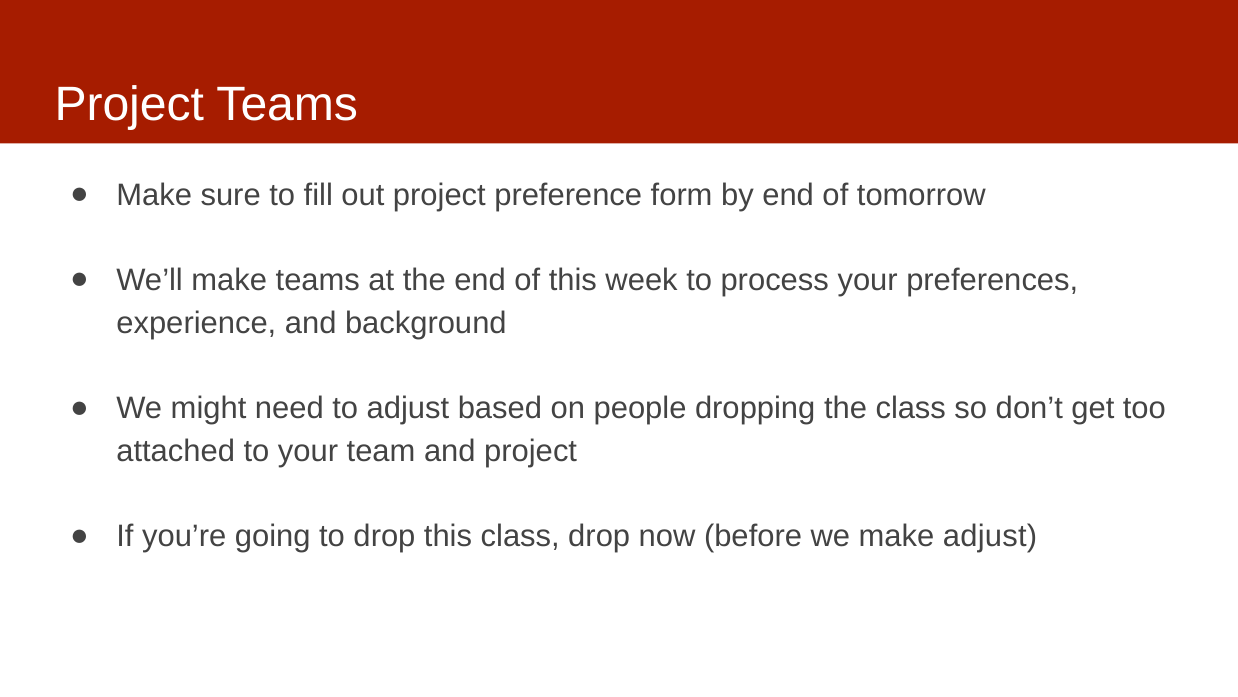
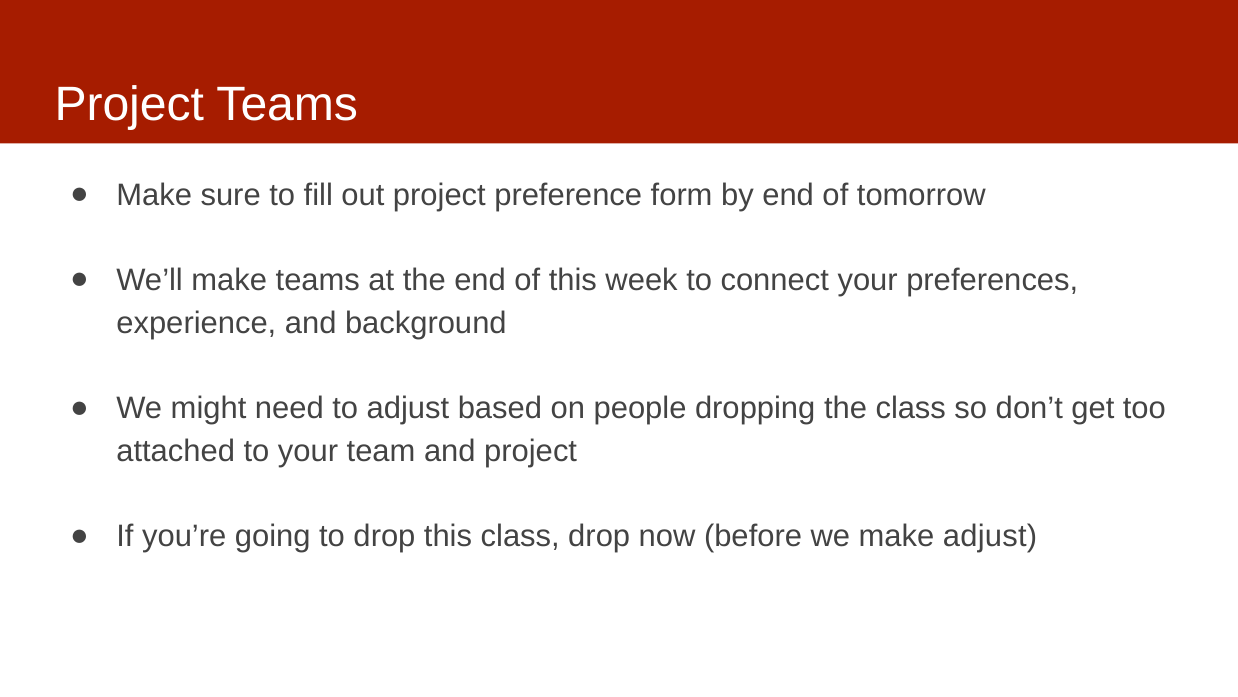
process: process -> connect (775, 280)
